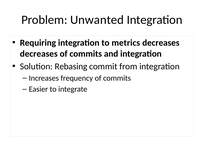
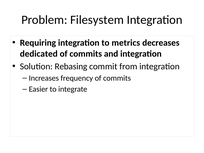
Unwanted: Unwanted -> Filesystem (97, 20)
decreases: decreases -> dedicated (39, 54)
